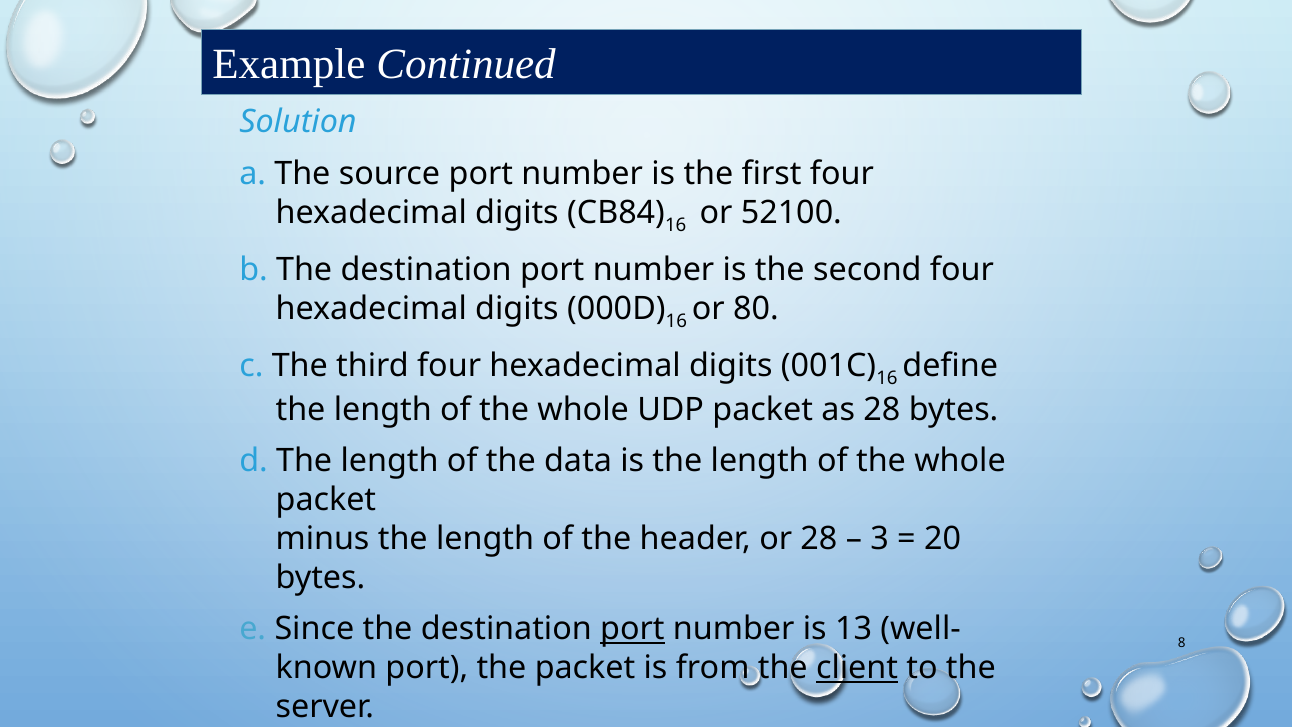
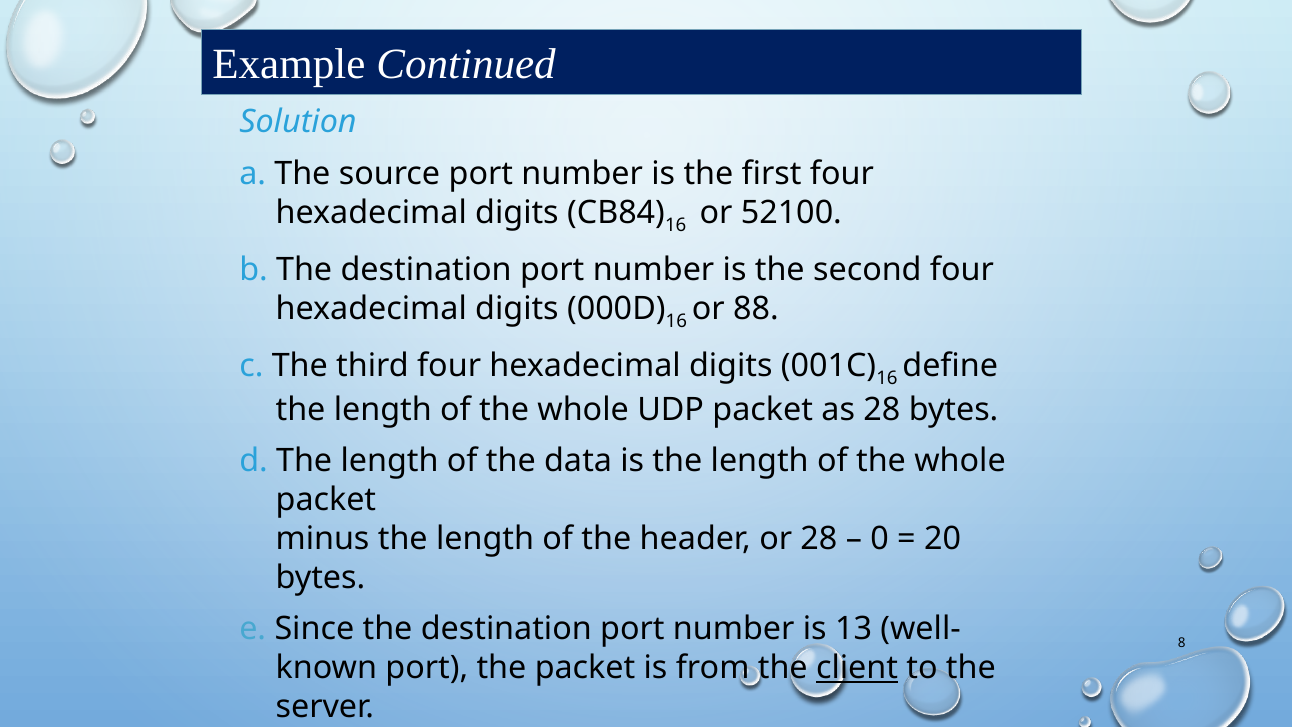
80: 80 -> 88 (756, 308)
3: 3 -> 0 (880, 539)
port underline: present -> none (632, 629)
